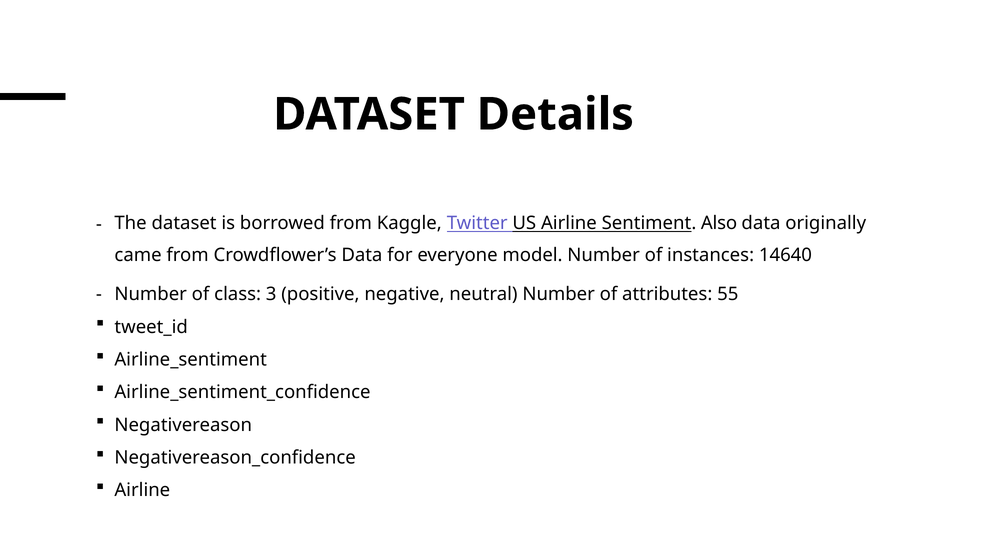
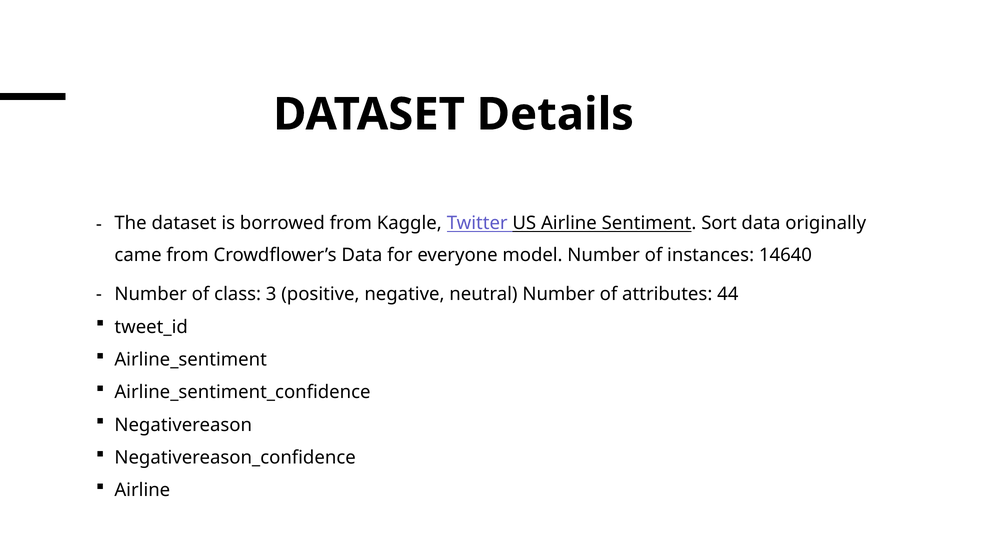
Also: Also -> Sort (719, 223)
55: 55 -> 44 (728, 294)
